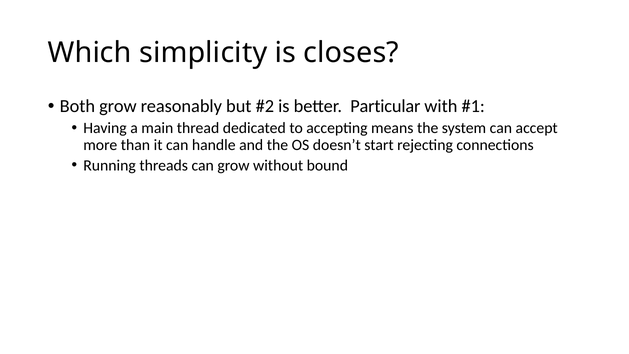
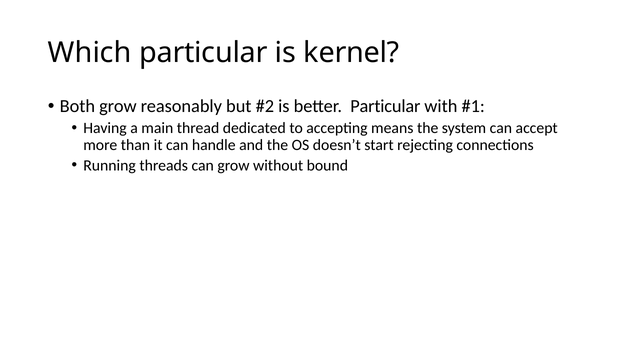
Which simplicity: simplicity -> particular (203, 53)
closes: closes -> kernel (351, 53)
